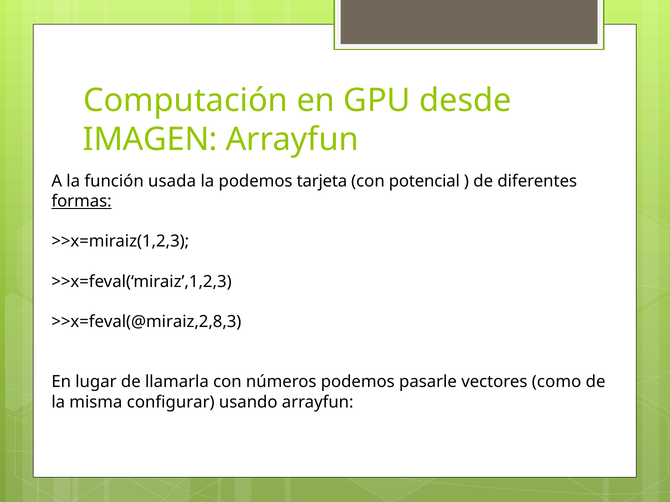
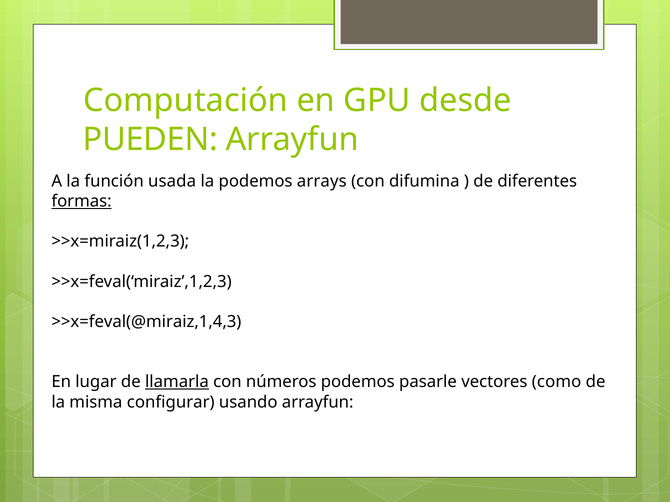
IMAGEN: IMAGEN -> PUEDEN (150, 140)
tarjeta: tarjeta -> arrays (322, 181)
potencial: potencial -> difumina (424, 181)
>>x=feval(@miraiz,2,8,3: >>x=feval(@miraiz,2,8,3 -> >>x=feval(@miraiz,1,4,3 (146, 322)
llamarla underline: none -> present (177, 382)
